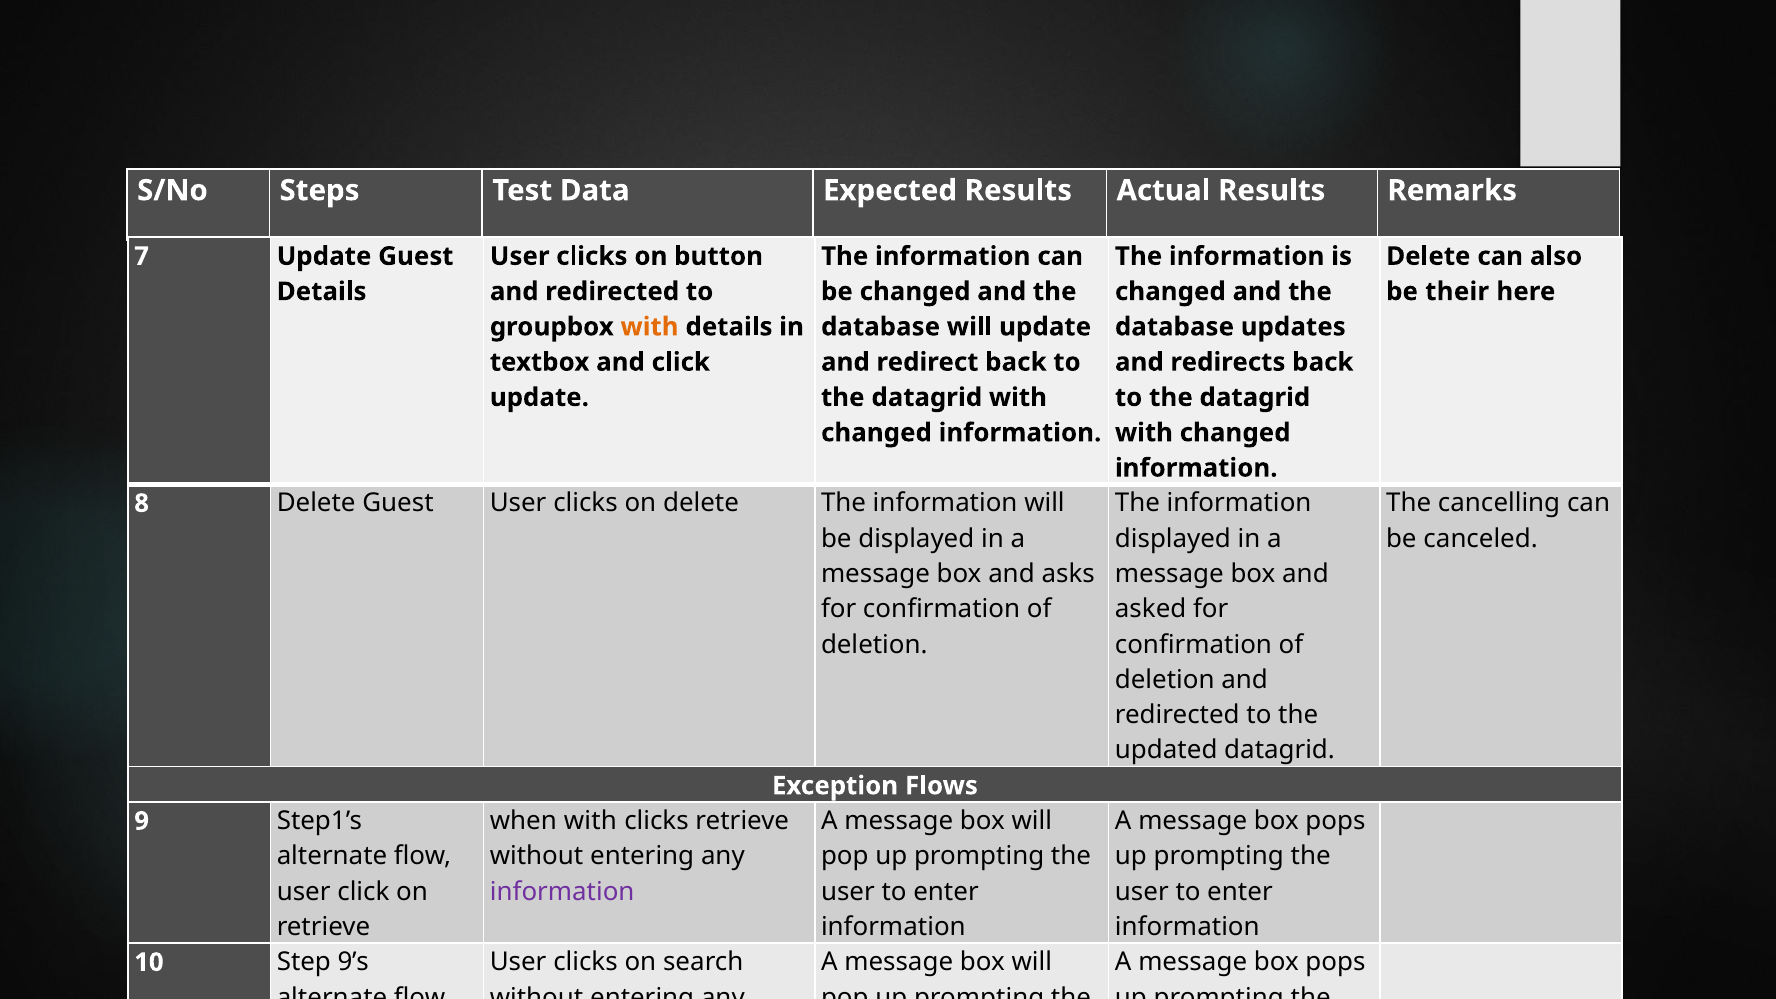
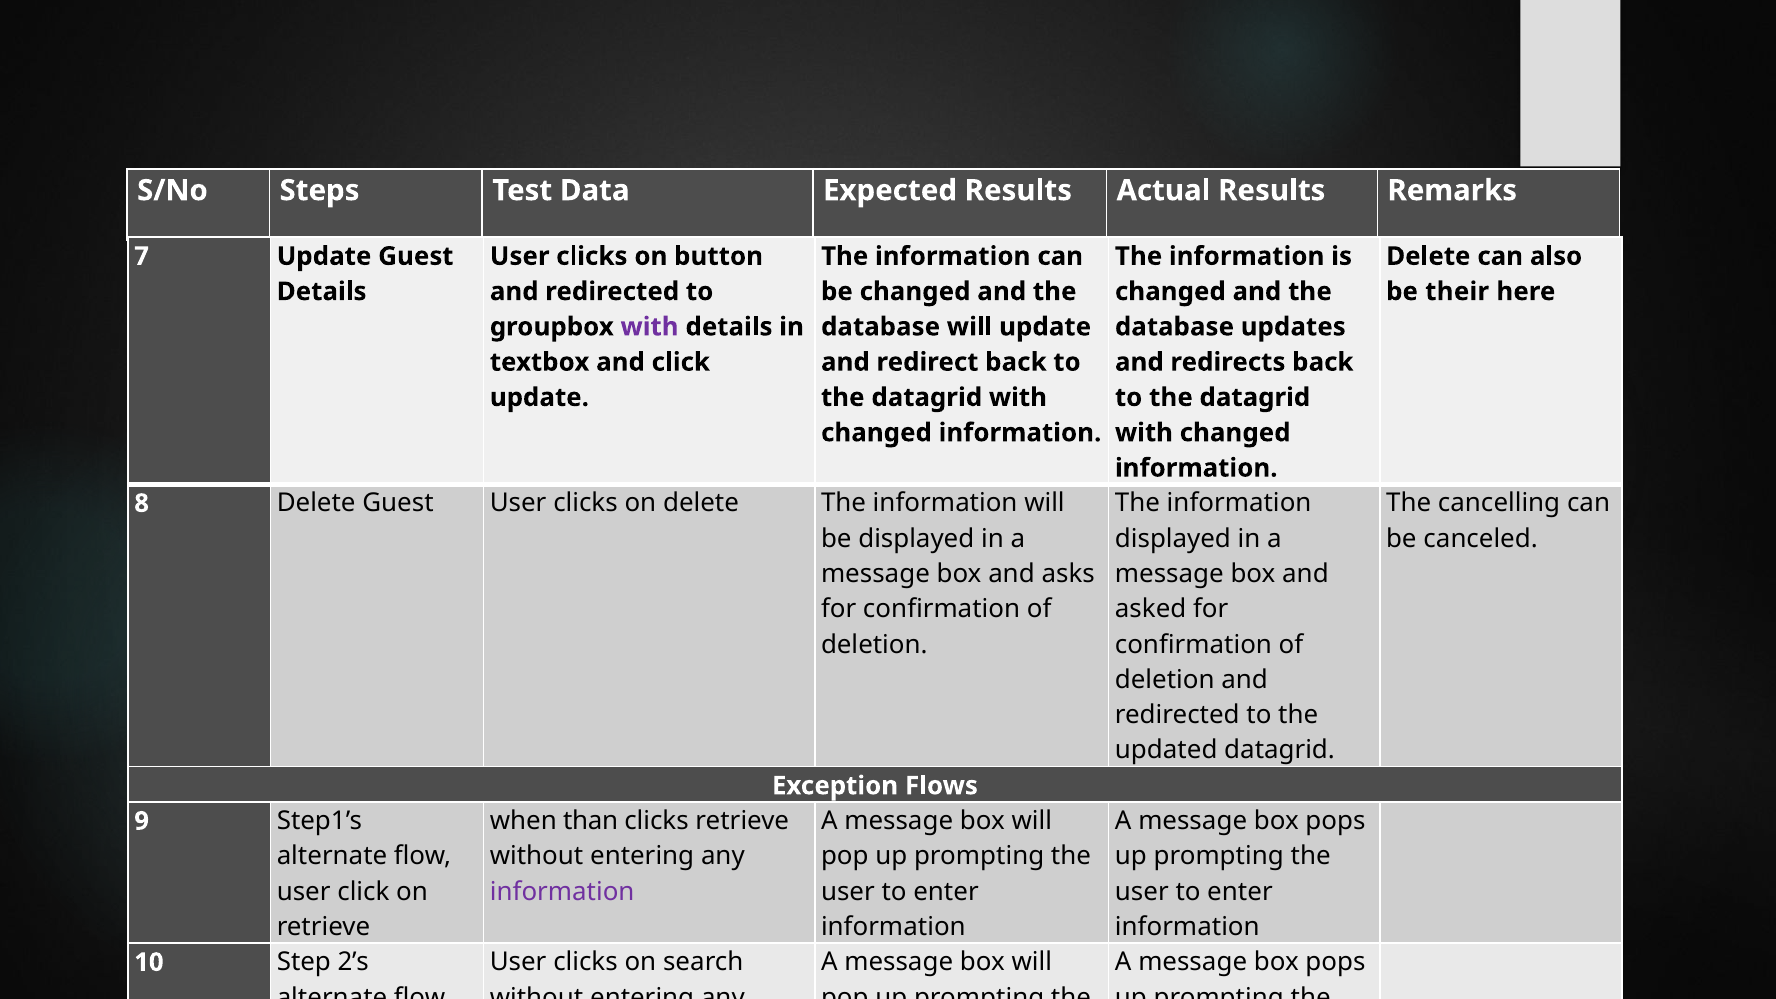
with colour: orange -> purple (650, 327)
when with: with -> than (591, 821)
9’s: 9’s -> 2’s (353, 962)
